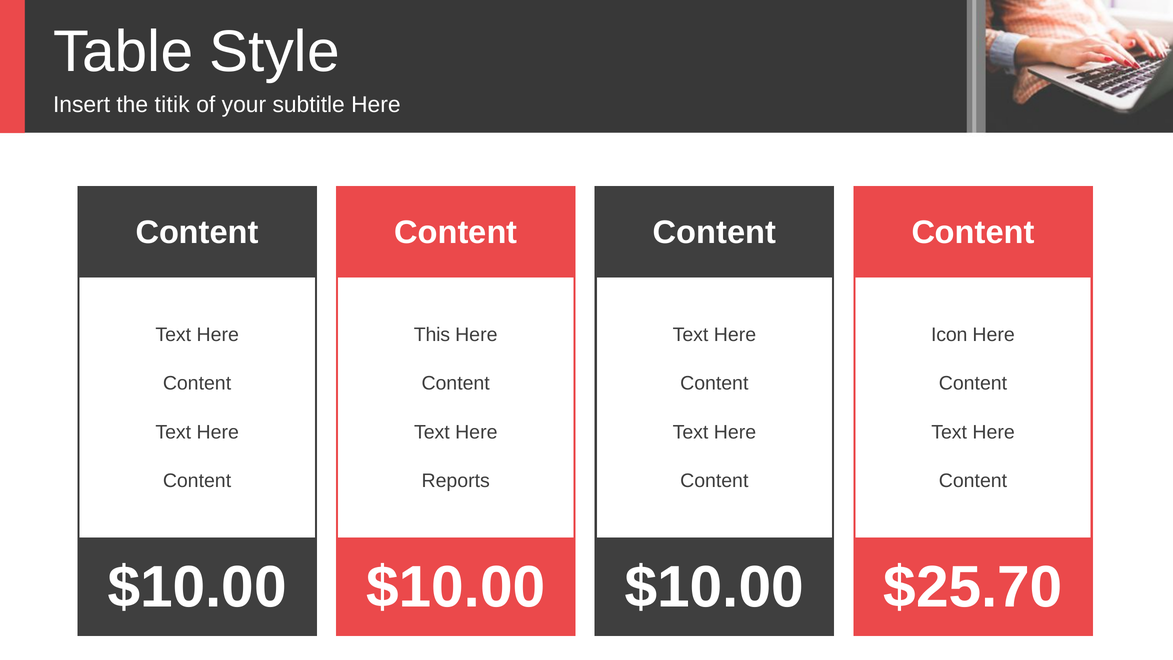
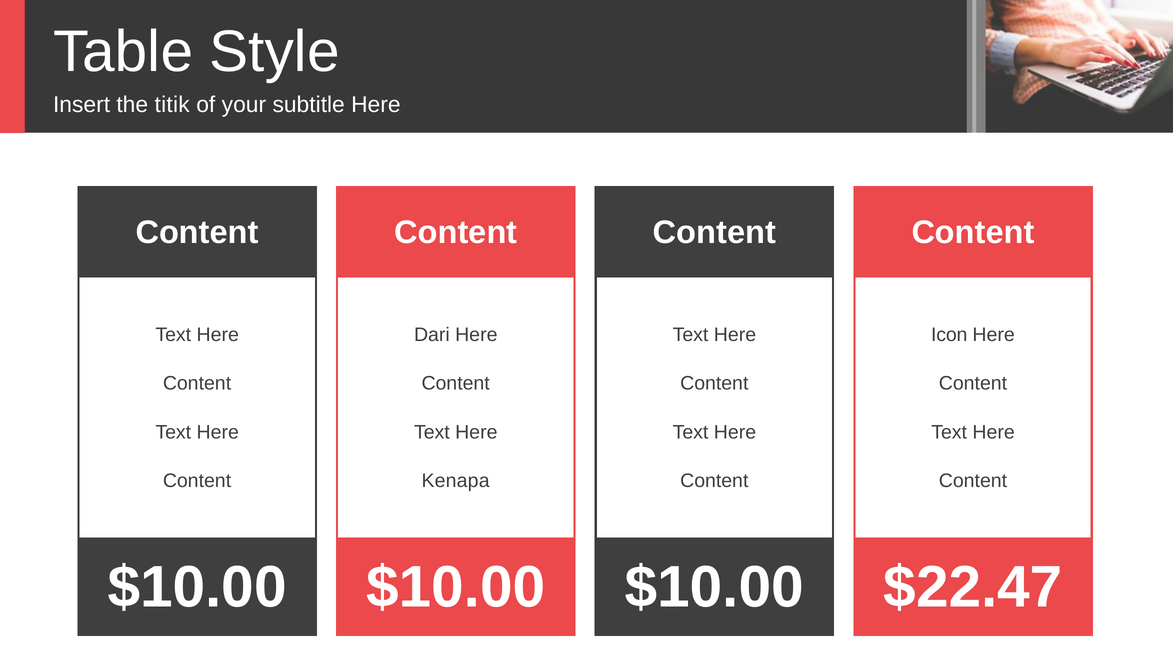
This: This -> Dari (432, 335)
Reports: Reports -> Kenapa (456, 481)
$25.70: $25.70 -> $22.47 (973, 587)
